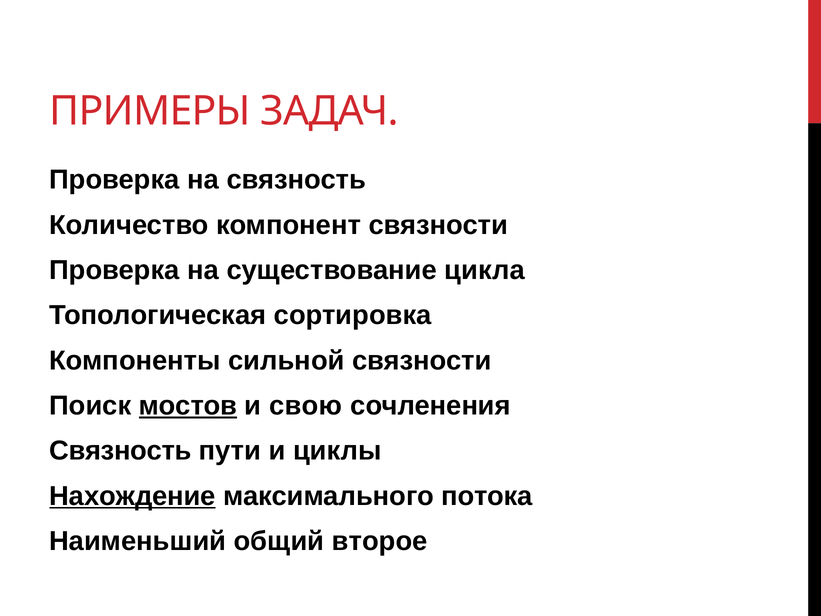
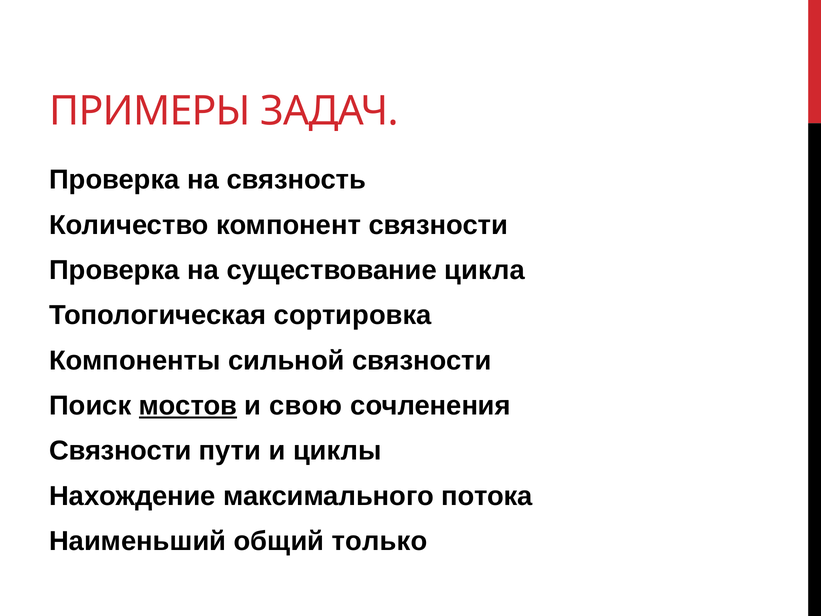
Связность: Связность -> Связности (120, 451)
Нахождение underline: present -> none (132, 496)
второе: второе -> только (380, 541)
